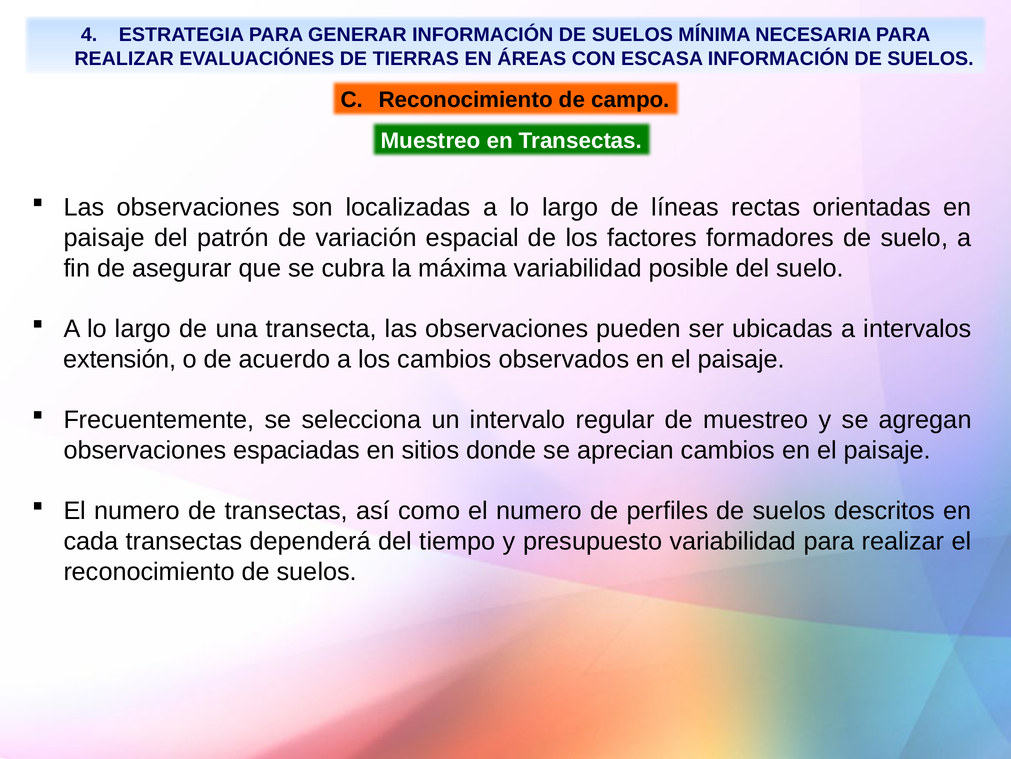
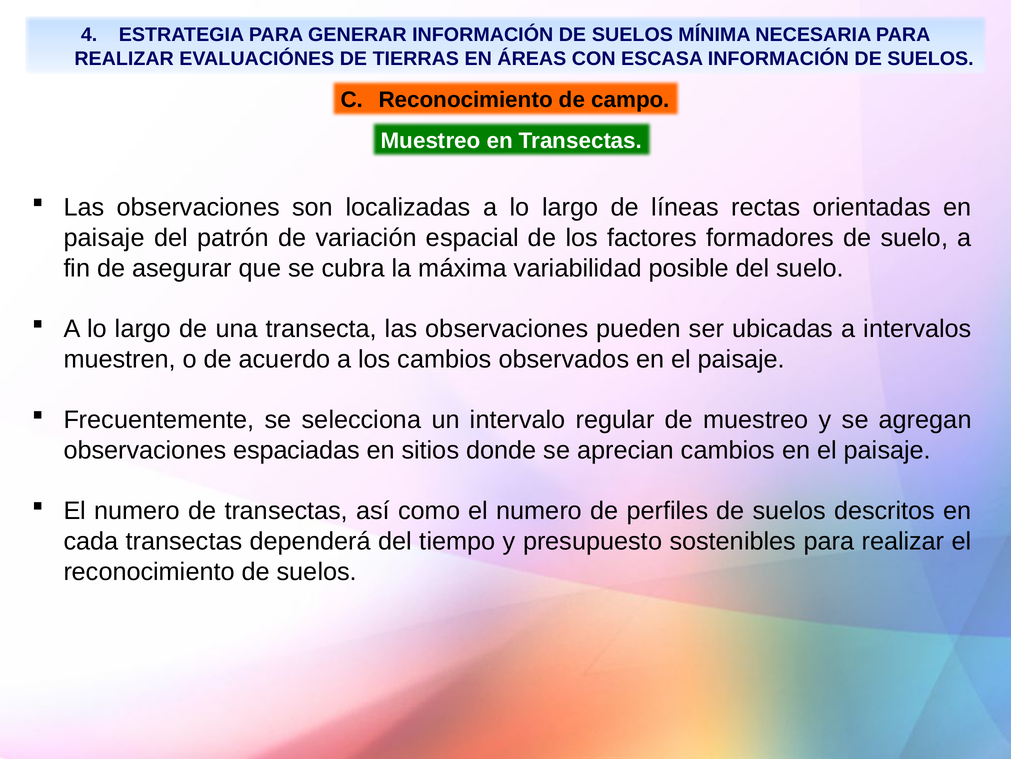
extensión: extensión -> muestren (120, 359)
presupuesto variabilidad: variabilidad -> sostenibles (733, 541)
